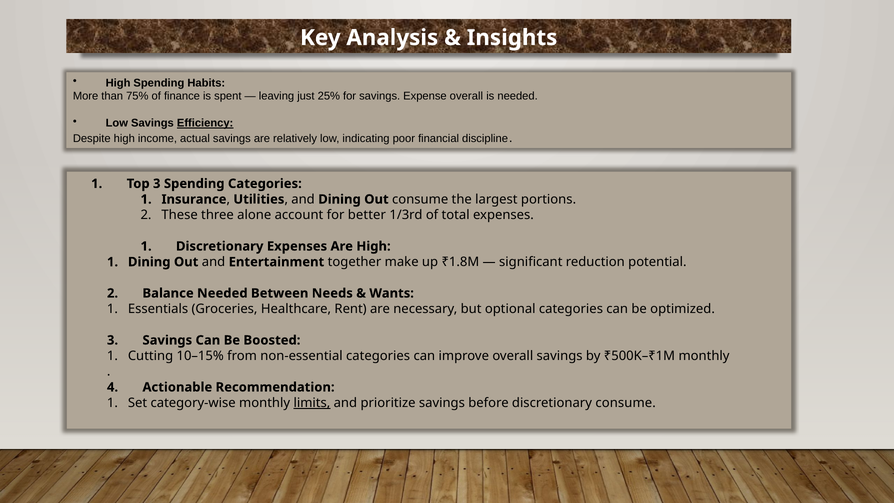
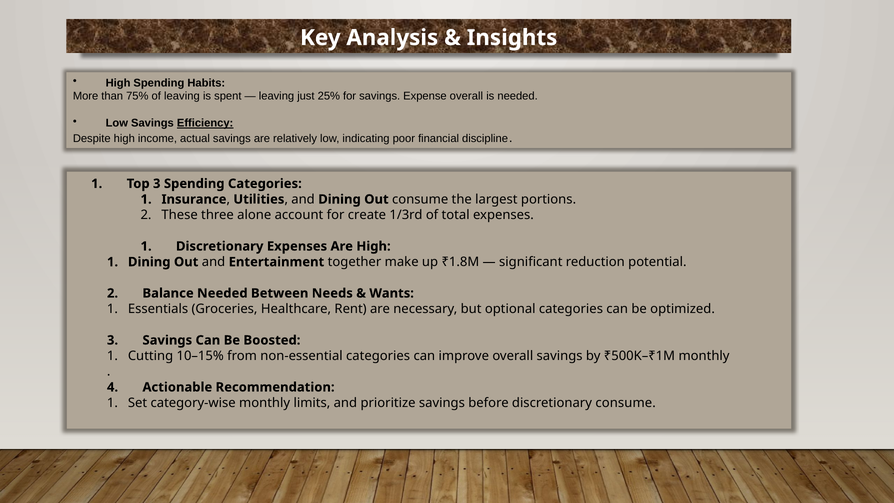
of finance: finance -> leaving (182, 96)
better: better -> create (367, 215)
limits underline: present -> none (312, 403)
